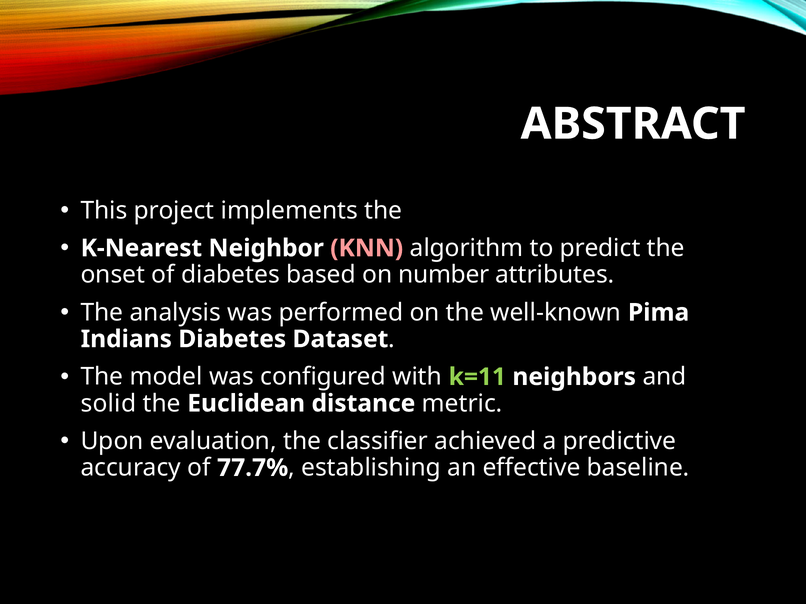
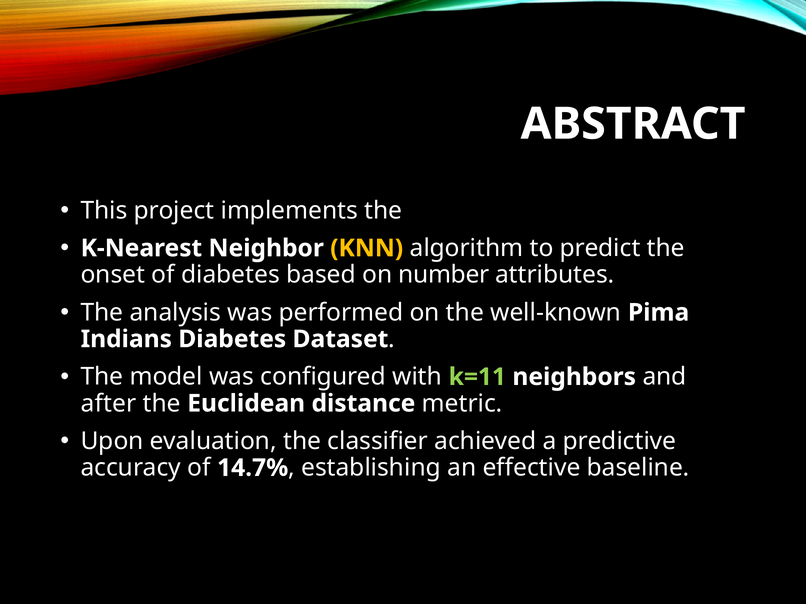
KNN colour: pink -> yellow (367, 248)
solid: solid -> after (108, 404)
77.7%: 77.7% -> 14.7% (253, 468)
